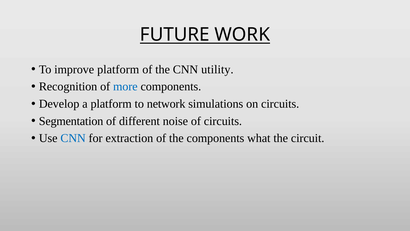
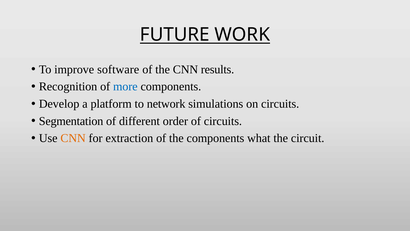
improve platform: platform -> software (118, 69)
utility: utility -> results (218, 69)
noise: noise -> order (175, 121)
CNN colour: blue -> orange (73, 138)
